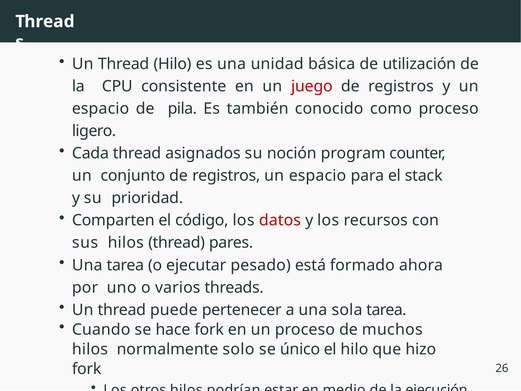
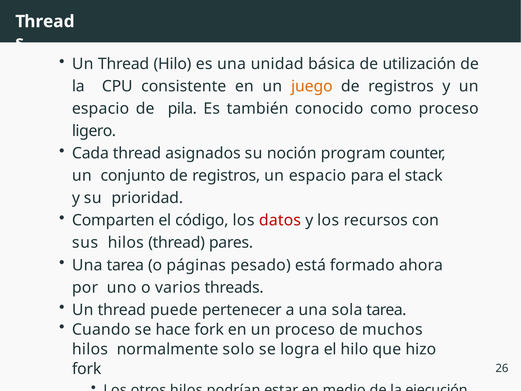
juego colour: red -> orange (312, 86)
ejecutar: ejecutar -> páginas (196, 265)
único: único -> logra (300, 349)
